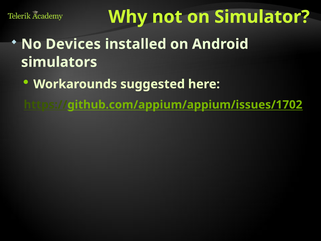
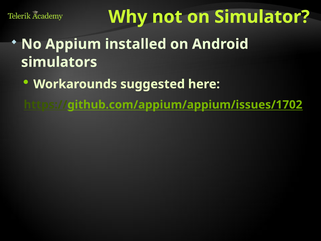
Devices: Devices -> Appium (73, 44)
